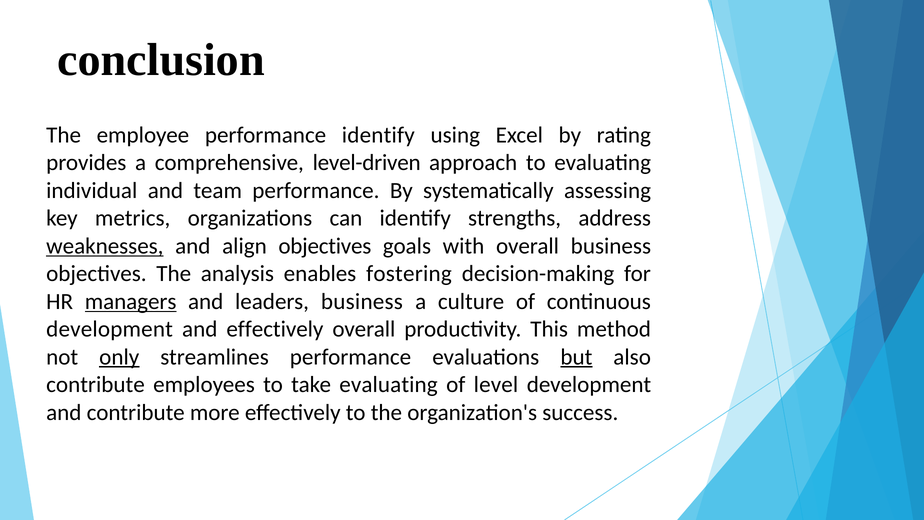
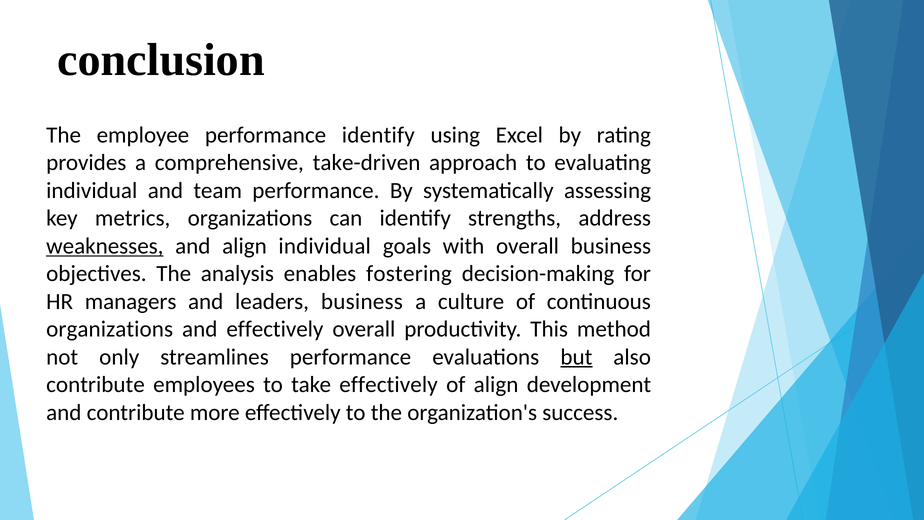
level-driven: level-driven -> take-driven (367, 163)
align objectives: objectives -> individual (325, 246)
managers underline: present -> none (131, 301)
development: development -> organizations (110, 329)
only underline: present -> none (119, 357)
take evaluating: evaluating -> effectively (389, 385)
of level: level -> align (496, 385)
